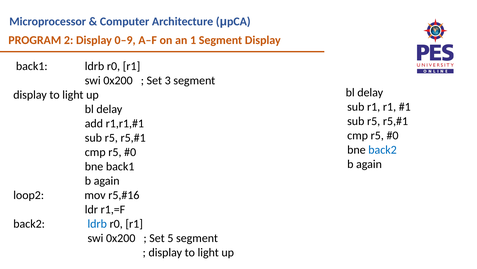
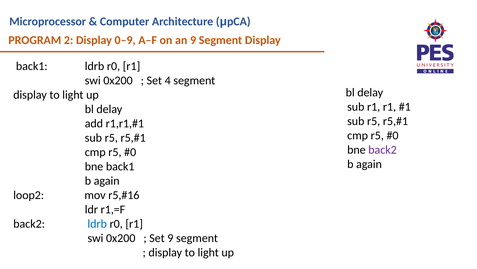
an 1: 1 -> 9 (193, 40)
3: 3 -> 4 (168, 80)
back2 colour: blue -> purple (383, 149)
Set 5: 5 -> 9 (170, 238)
